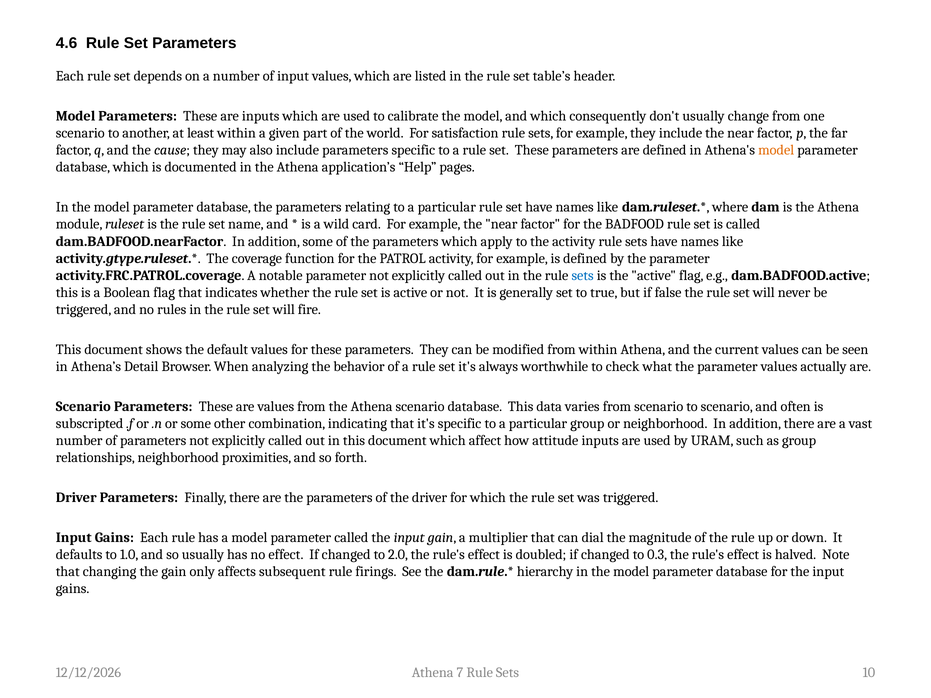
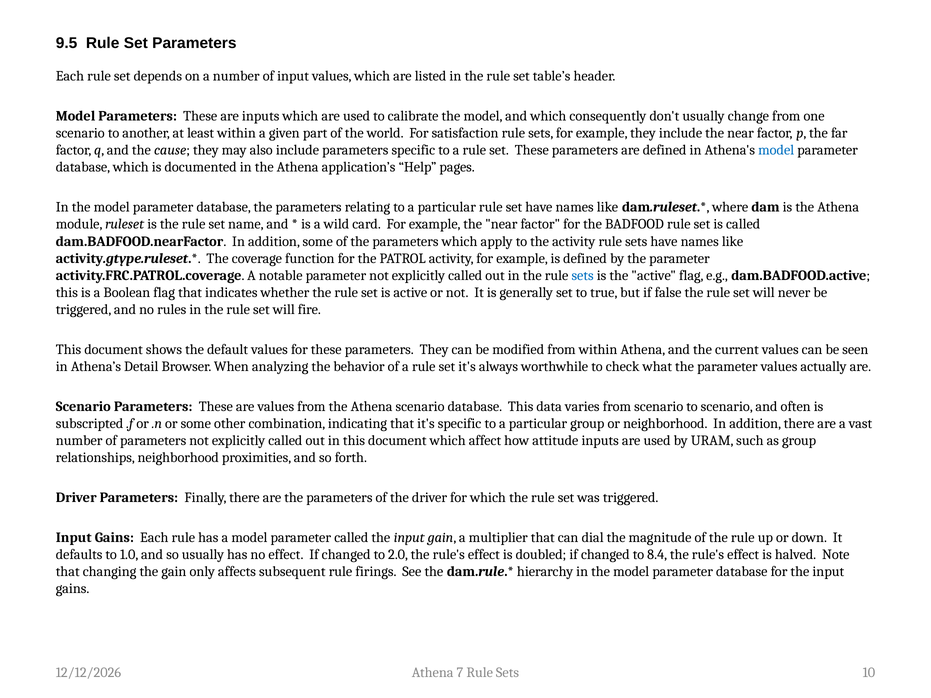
4.6: 4.6 -> 9.5 (67, 43)
model colour: orange -> blue (776, 150)
0.3: 0.3 -> 8.4 (657, 555)
